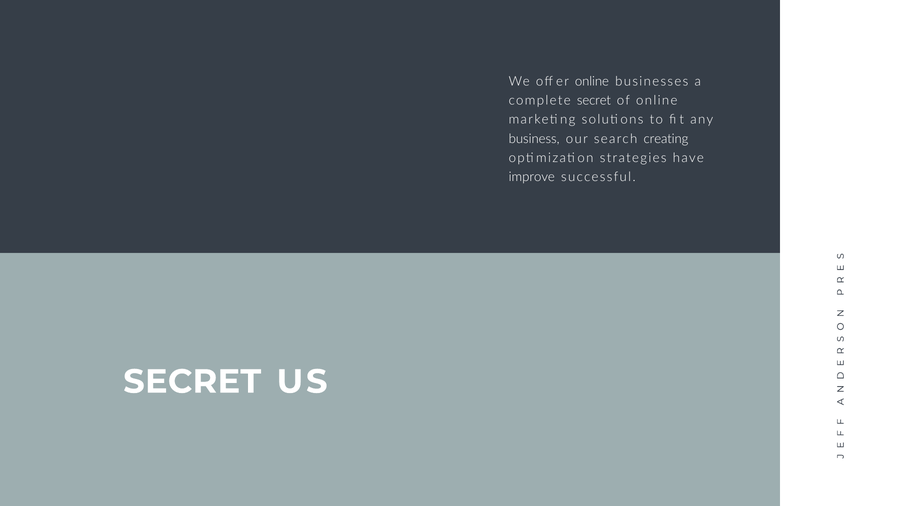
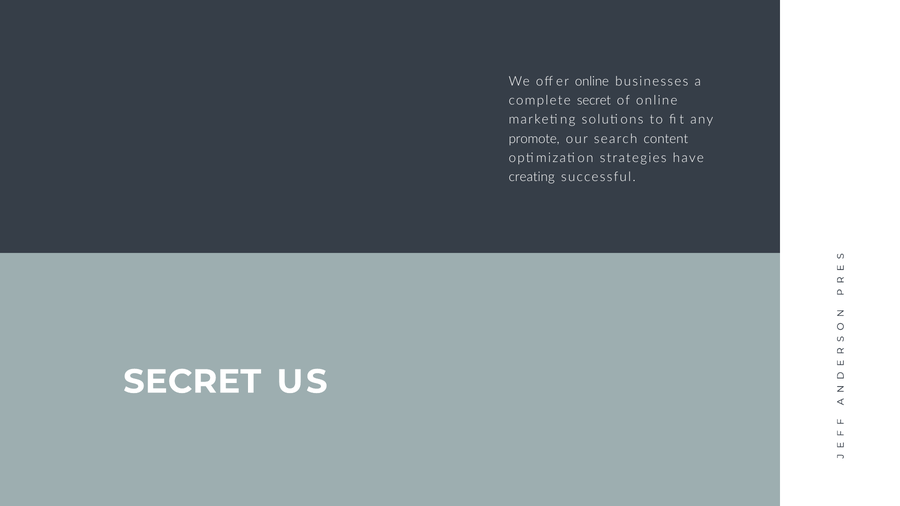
business: business -> promote (534, 139)
creating: creating -> content (666, 139)
improve: improve -> creating (532, 177)
